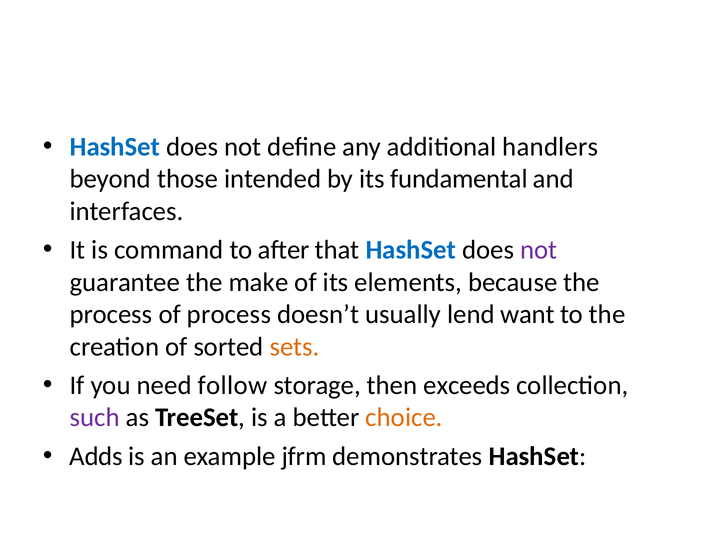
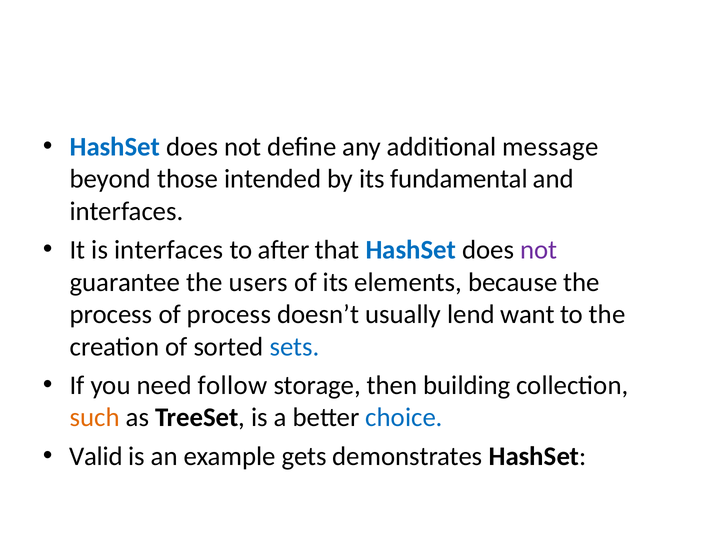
handlers: handlers -> message (550, 147)
is command: command -> interfaces (169, 250)
make: make -> users (258, 282)
sets colour: orange -> blue (295, 346)
exceeds: exceeds -> building (467, 385)
such colour: purple -> orange (95, 417)
choice colour: orange -> blue (404, 417)
Adds: Adds -> Valid (96, 456)
jfrm: jfrm -> gets (304, 456)
